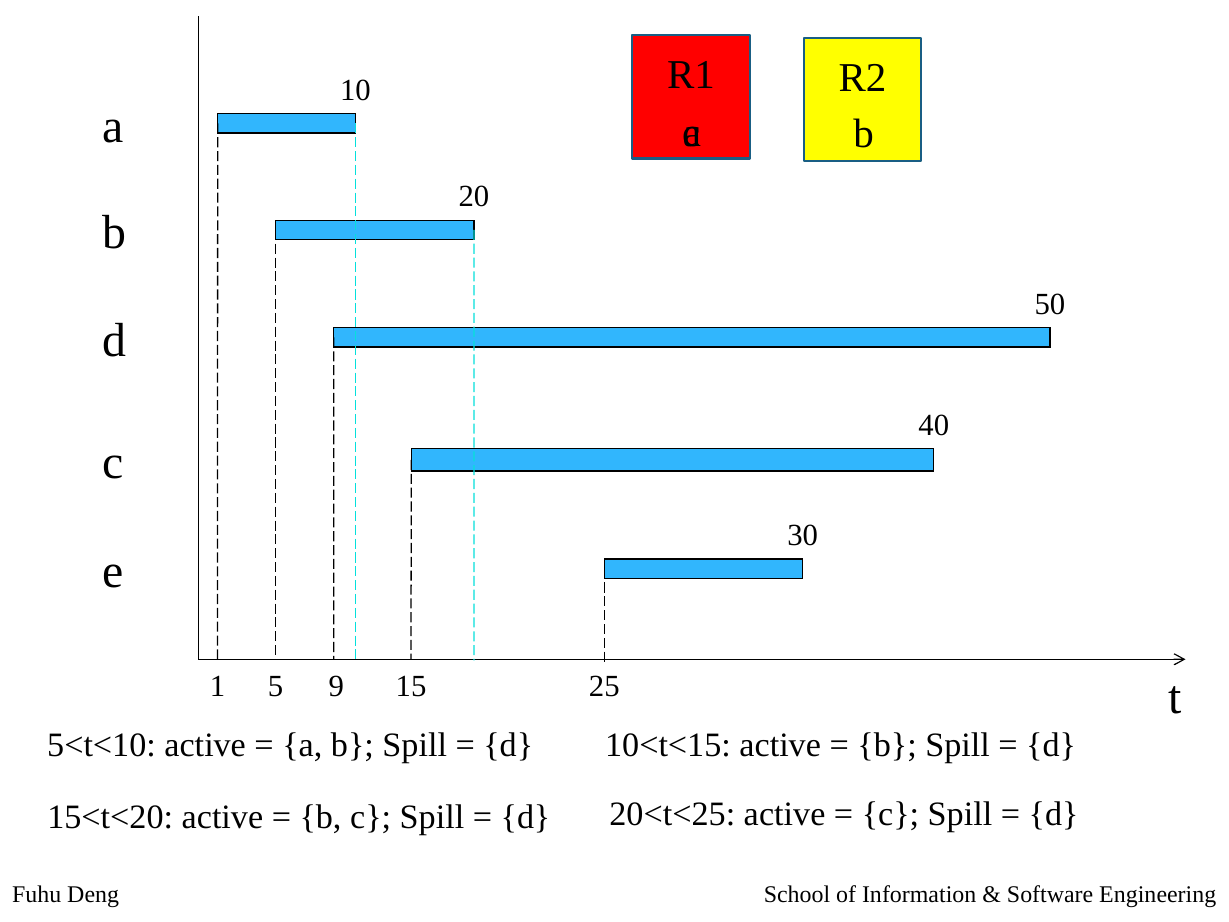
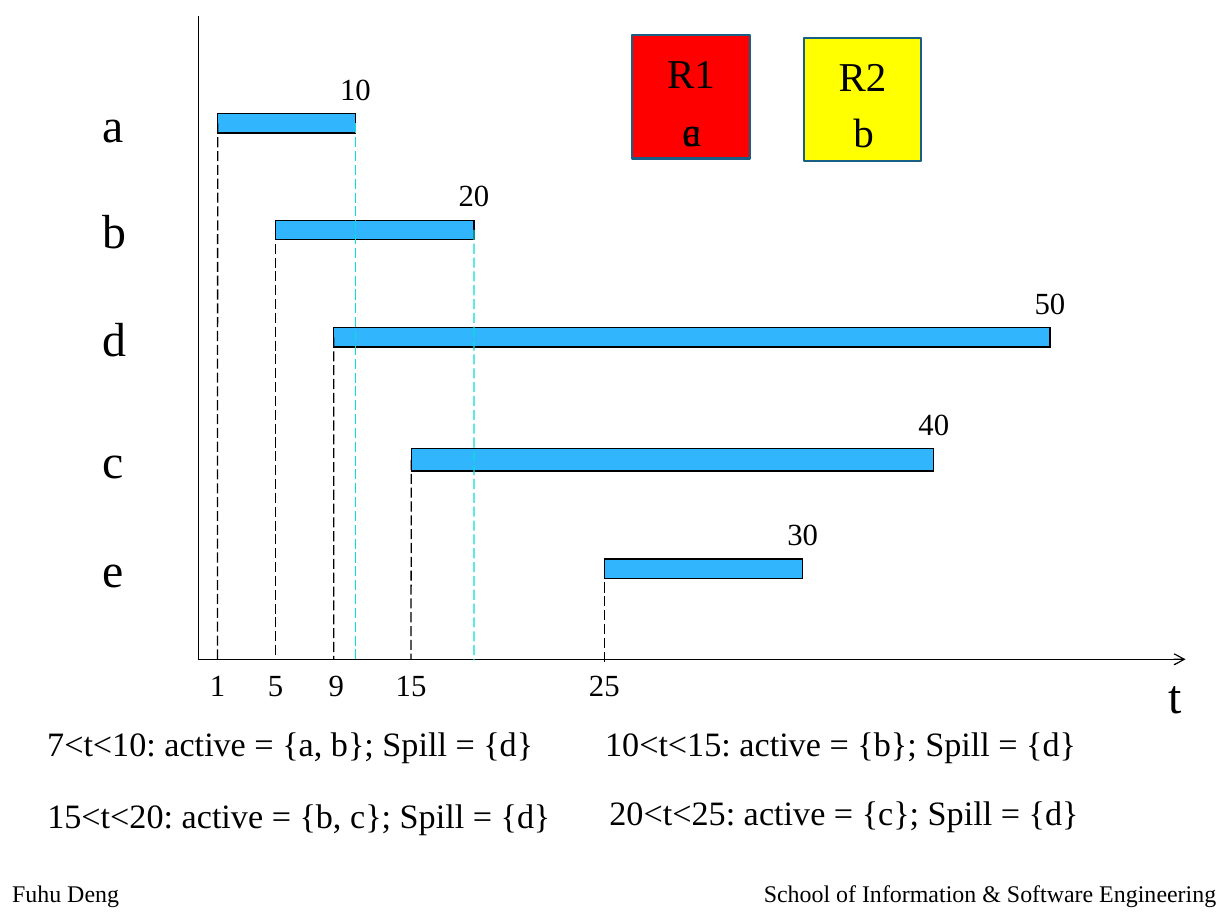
5<t<10: 5<t<10 -> 7<t<10 (102, 745)
